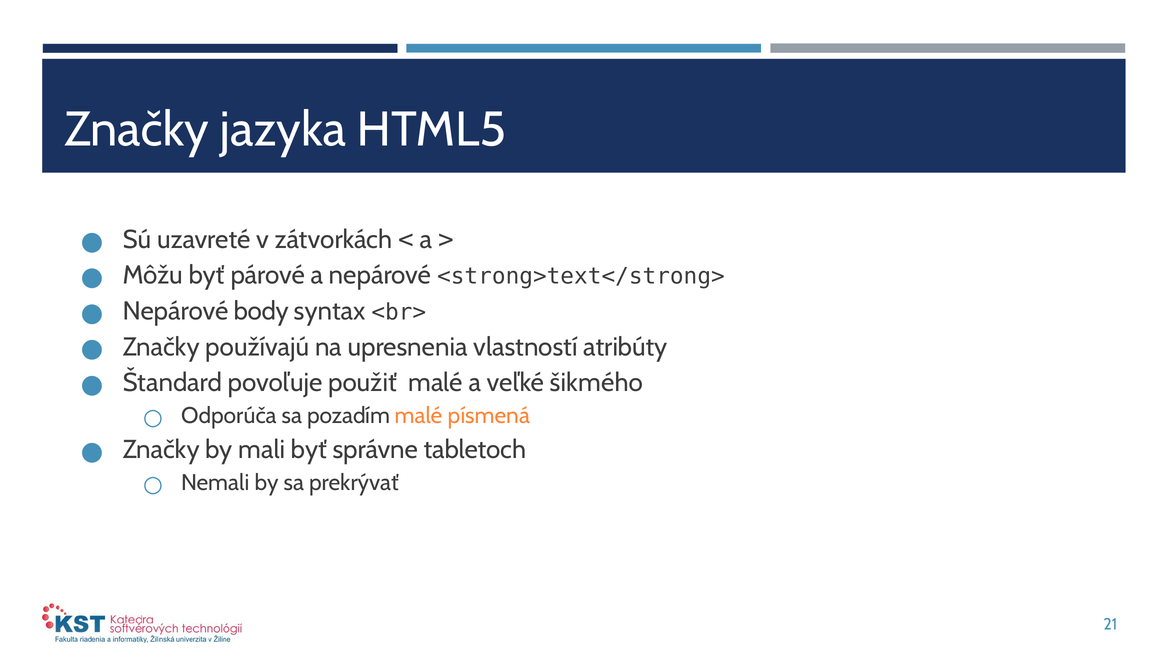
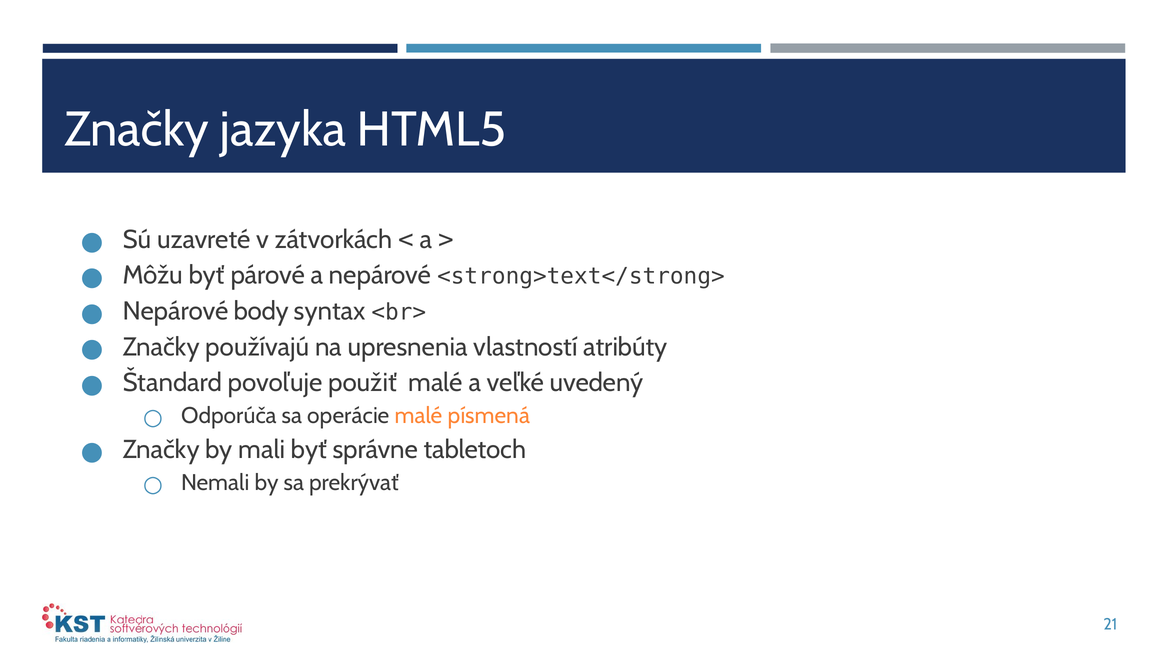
šikmého: šikmého -> uvedený (597, 383)
pozadím: pozadím -> operácie (348, 416)
